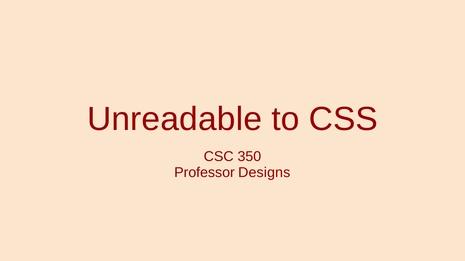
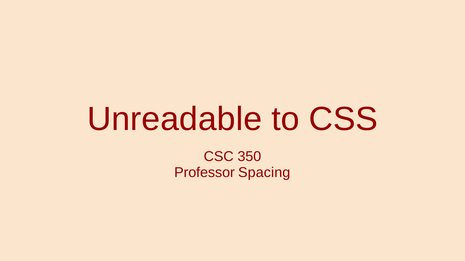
Designs: Designs -> Spacing (264, 173)
